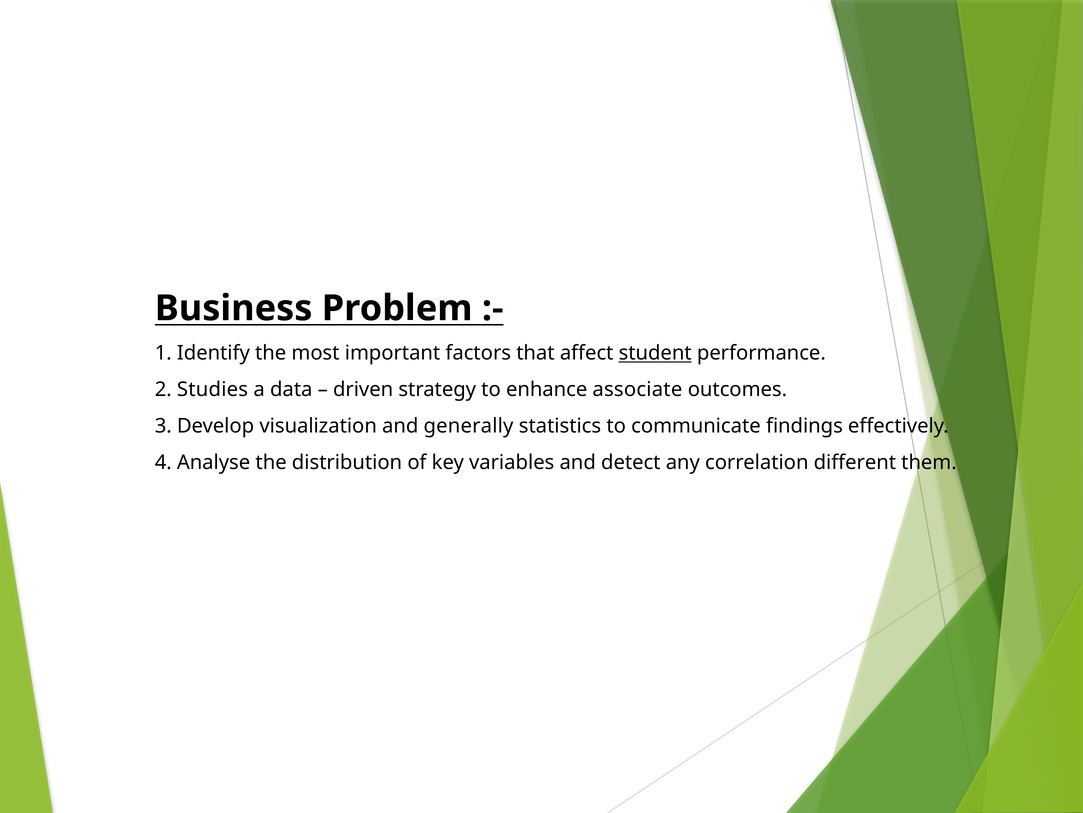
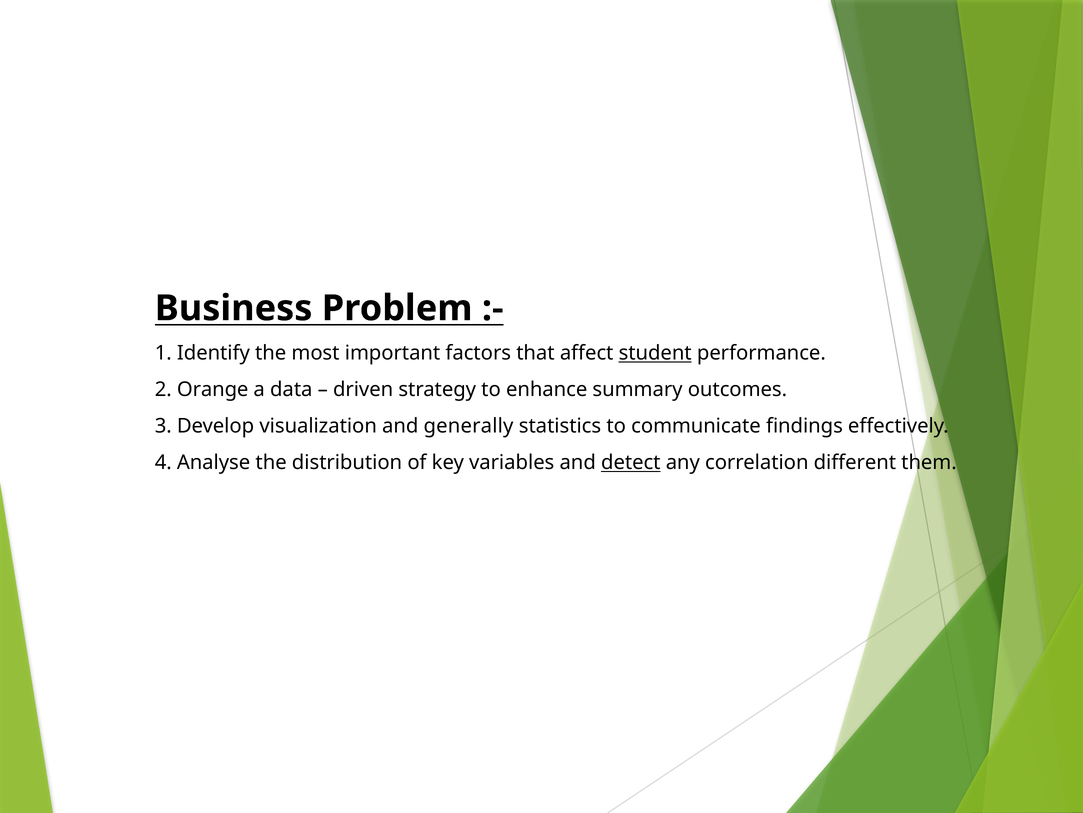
Studies: Studies -> Orange (213, 389)
associate: associate -> summary (638, 389)
detect underline: none -> present (631, 462)
